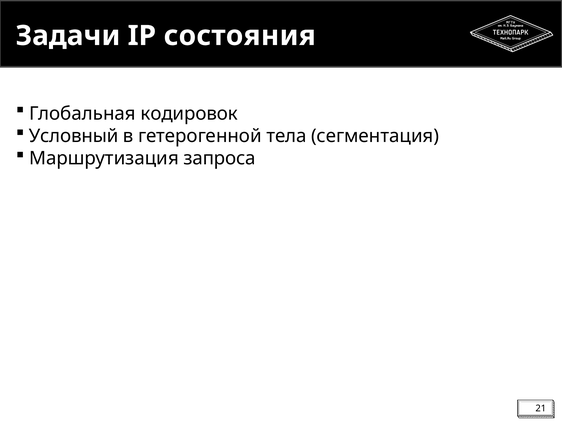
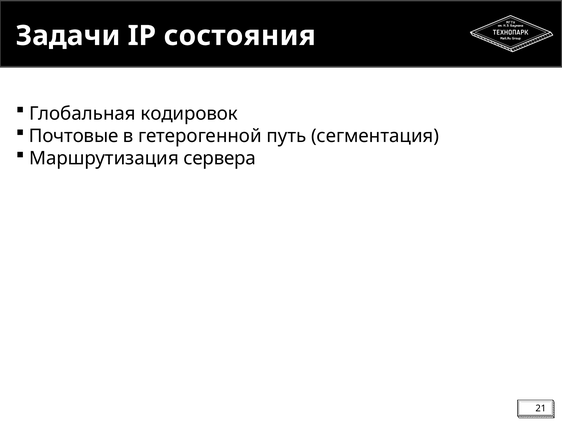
Условный: Условный -> Почтовые (74, 136)
тела: тела -> путь (286, 136)
запроса: запроса -> сервера (220, 159)
